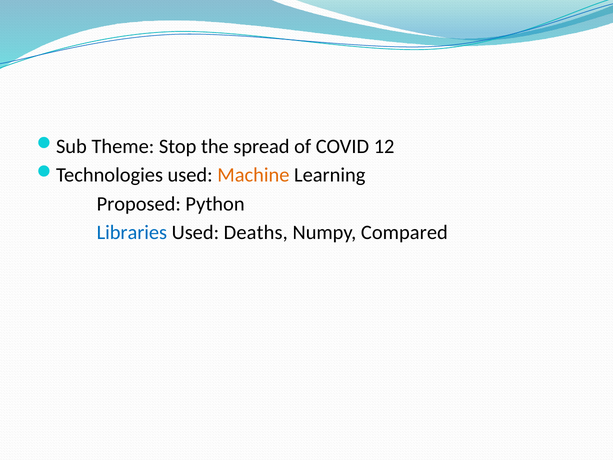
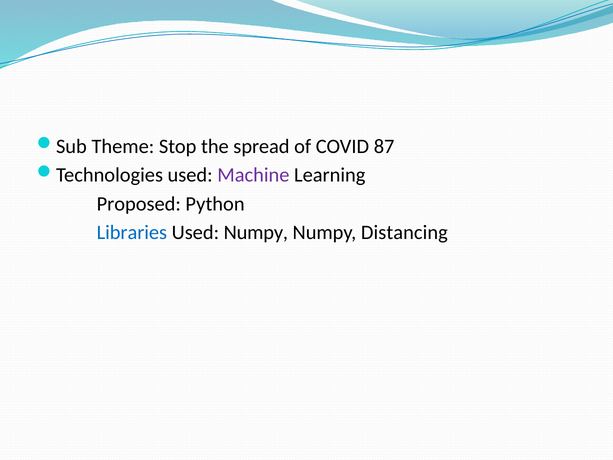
12: 12 -> 87 (384, 146)
Machine colour: orange -> purple (253, 175)
Used Deaths: Deaths -> Numpy (256, 232)
Compared: Compared -> Distancing (404, 232)
